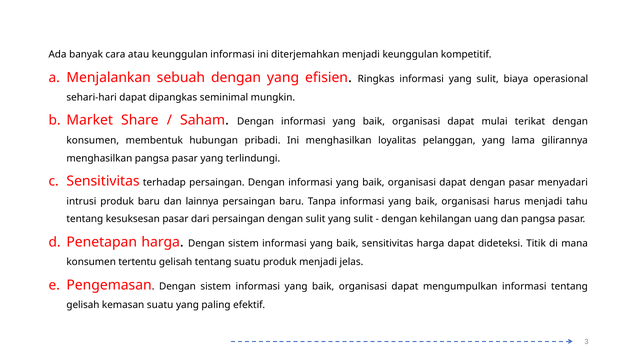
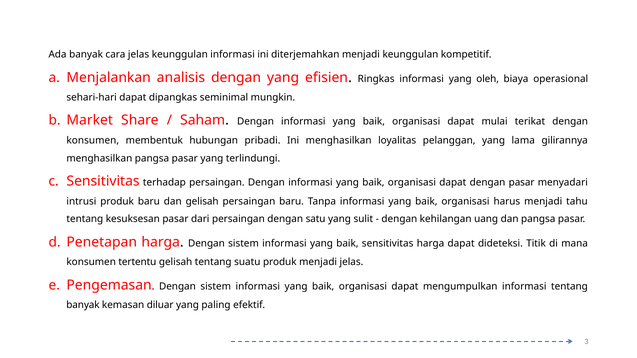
cara atau: atau -> jelas (139, 55)
sebuah: sebuah -> analisis (181, 78)
informasi yang sulit: sulit -> oleh (488, 79)
dan lainnya: lainnya -> gelisah (202, 201)
dengan sulit: sulit -> satu (316, 219)
gelisah: gelisah -> banyak (83, 305)
kemasan suatu: suatu -> diluar (160, 305)
